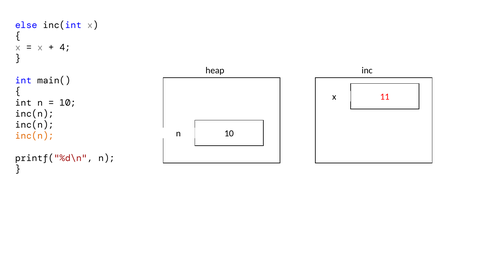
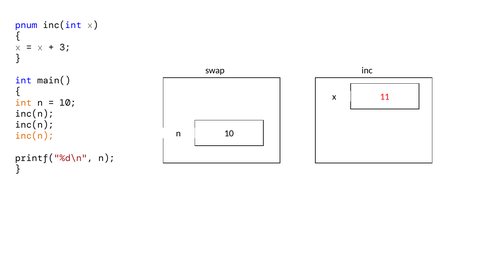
else: else -> pnum (26, 25)
4: 4 -> 3 (65, 47)
heap: heap -> swap (215, 71)
int colour: black -> orange (23, 103)
